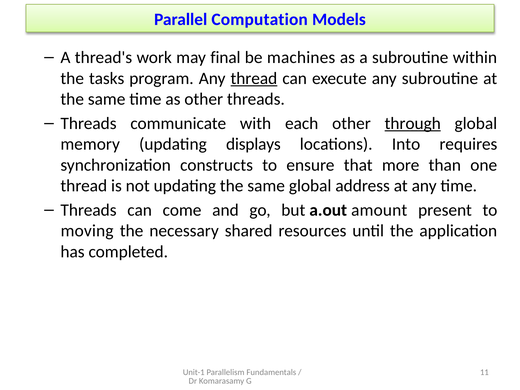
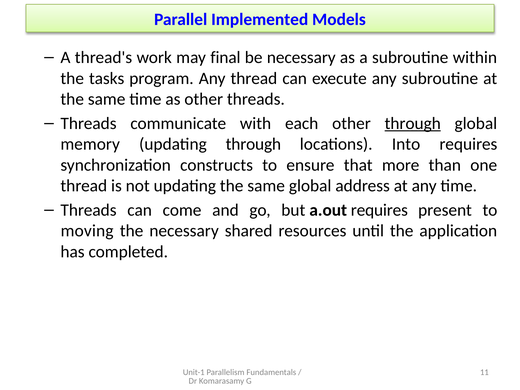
Computation: Computation -> Implemented (260, 19)
be machines: machines -> necessary (301, 58)
thread underline: present -> none (254, 78)
updating displays: displays -> through (253, 144)
a.out amount: amount -> requires (379, 210)
